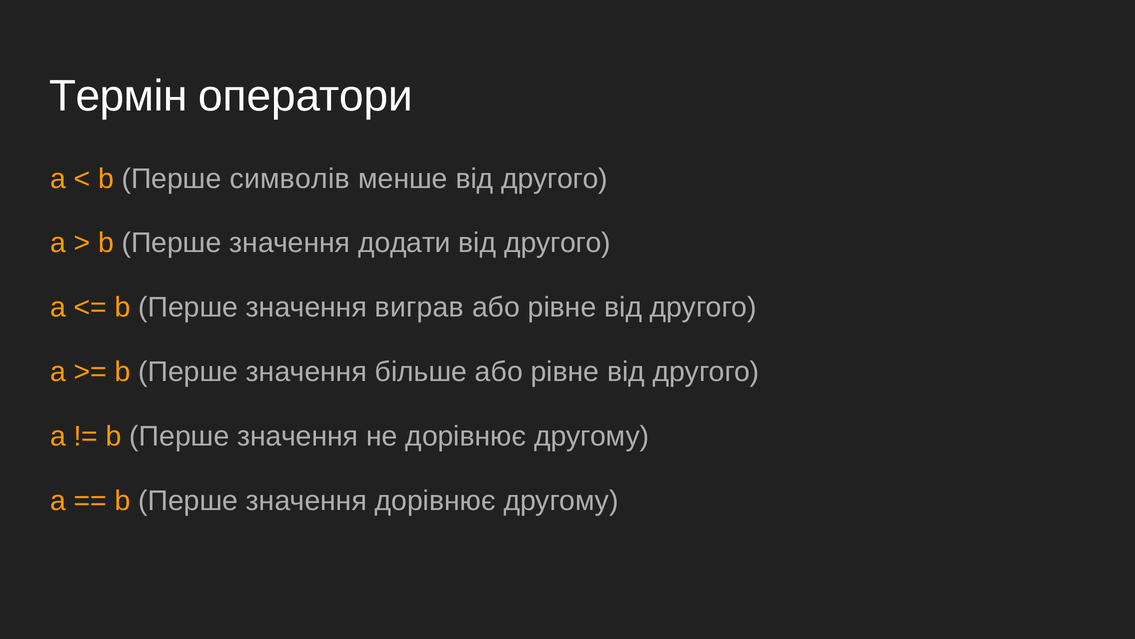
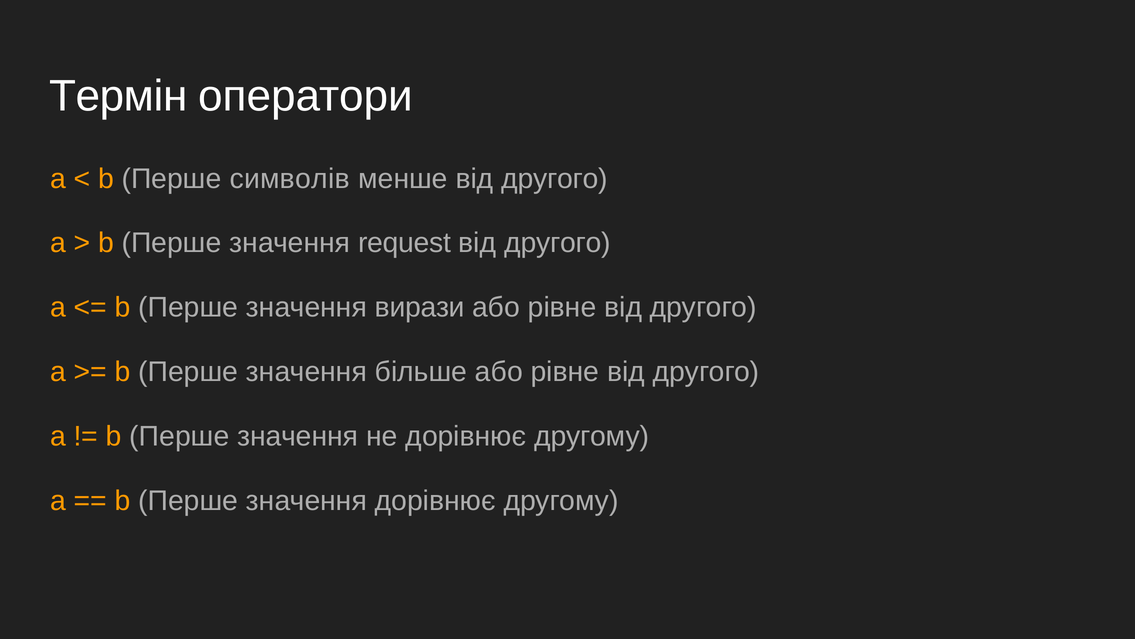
додати: додати -> request (404, 243)
виграв: виграв -> вирази (420, 307)
